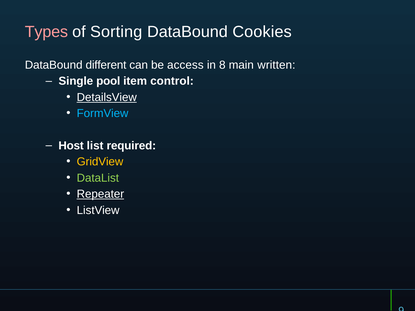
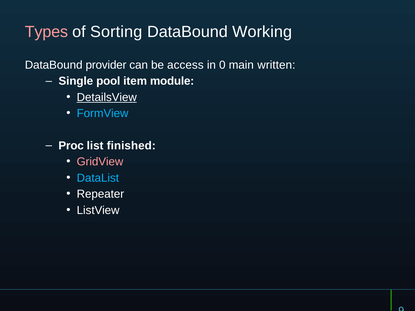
Cookies: Cookies -> Working (262, 32)
different: different -> provider (106, 65)
8: 8 -> 0 (222, 65)
control: control -> module (172, 81)
Host: Host -> Proc (71, 146)
required: required -> finished (131, 146)
GridView colour: yellow -> pink (100, 162)
DataList colour: light green -> light blue (98, 178)
Repeater underline: present -> none (100, 194)
